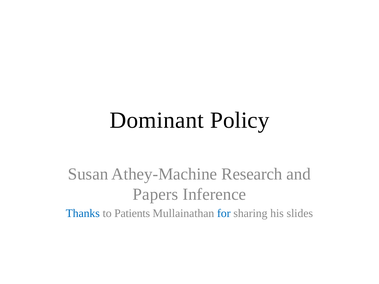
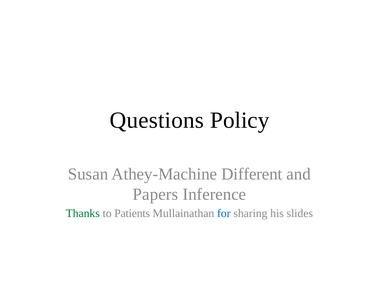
Dominant: Dominant -> Questions (157, 120)
Research: Research -> Different (252, 174)
Thanks colour: blue -> green (83, 213)
